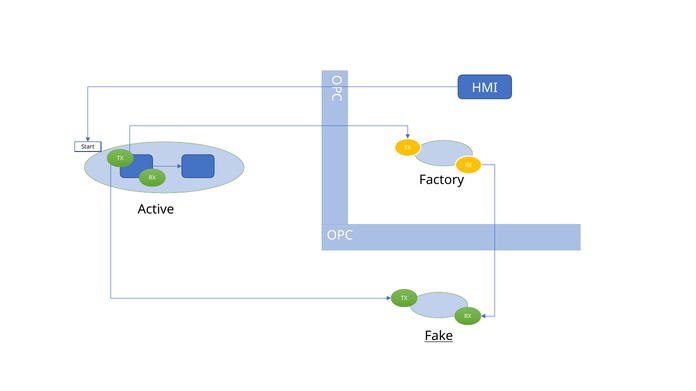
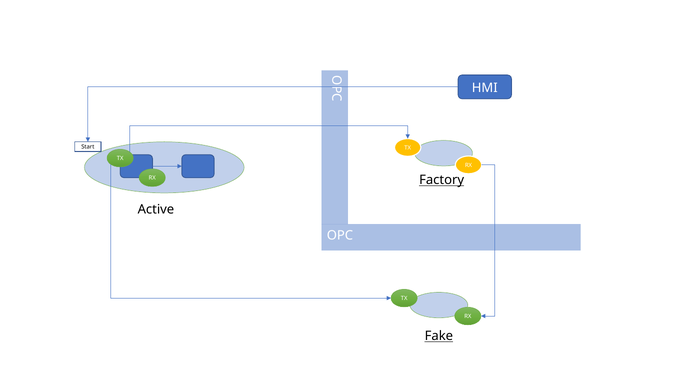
Factory underline: none -> present (442, 180)
